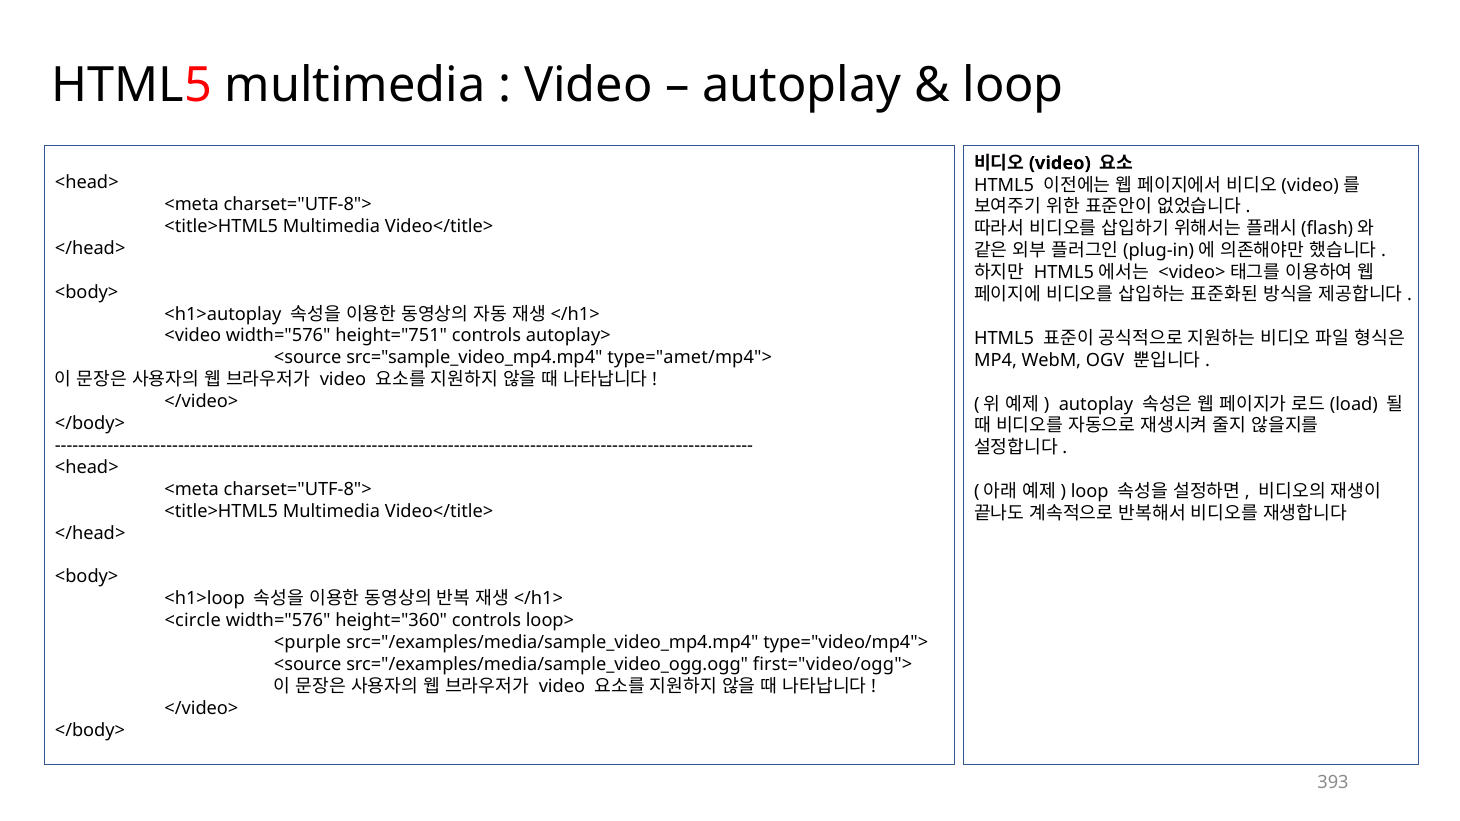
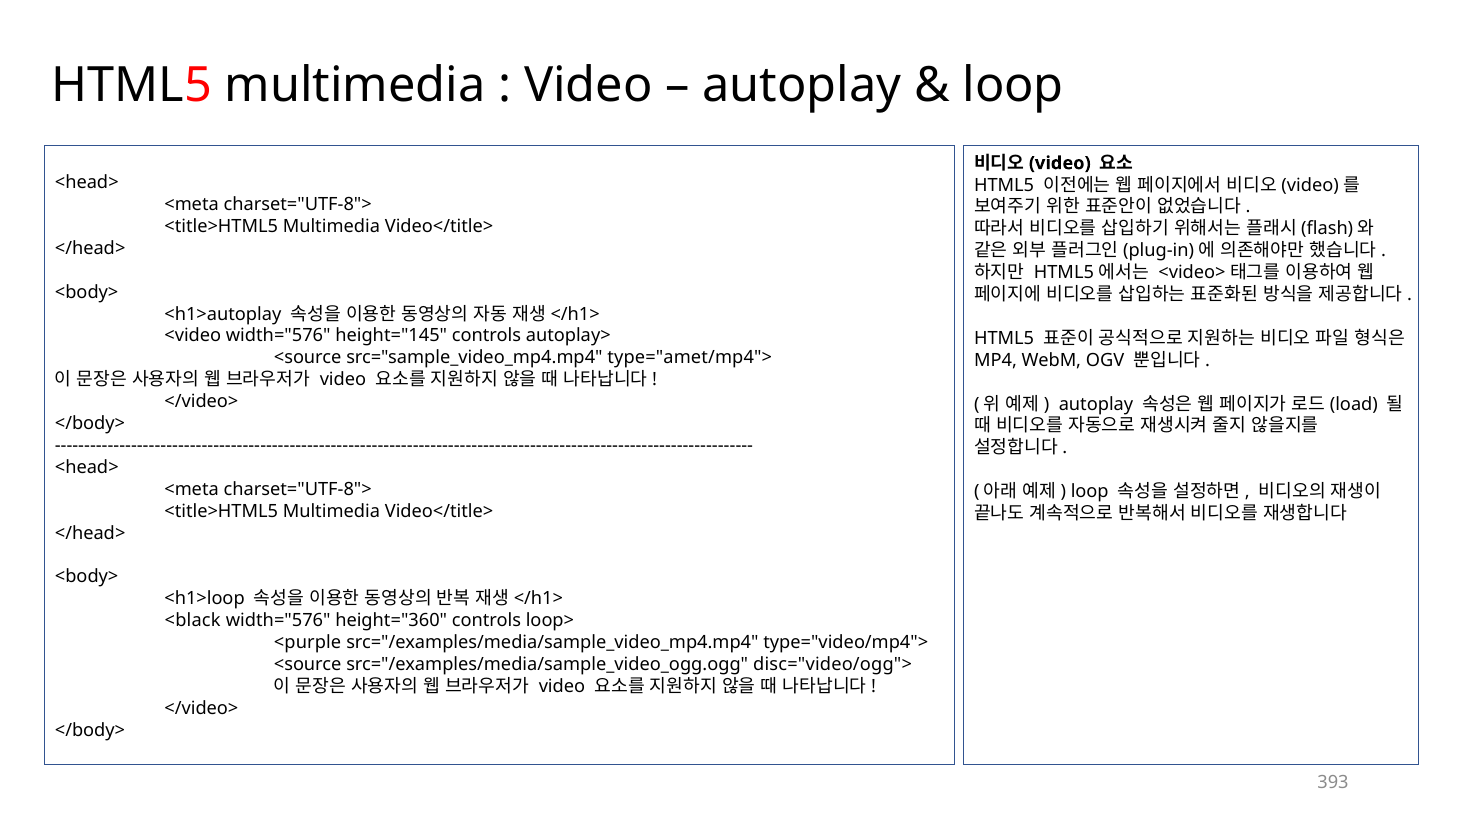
height="751: height="751 -> height="145 (391, 336)
<circle: <circle -> <black (193, 621)
first="video/ogg">: first="video/ogg"> -> disc="video/ogg"> (833, 665)
